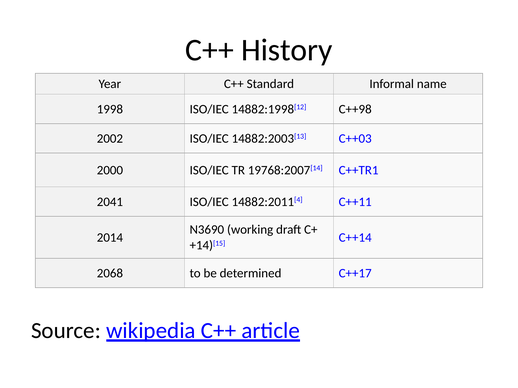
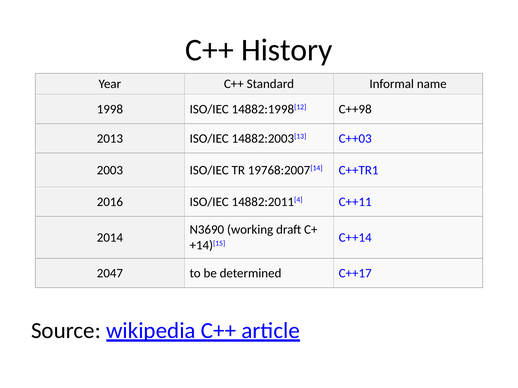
2002: 2002 -> 2013 (110, 139)
2000: 2000 -> 2003 (110, 170)
2041: 2041 -> 2016 (110, 202)
2068: 2068 -> 2047 (110, 274)
